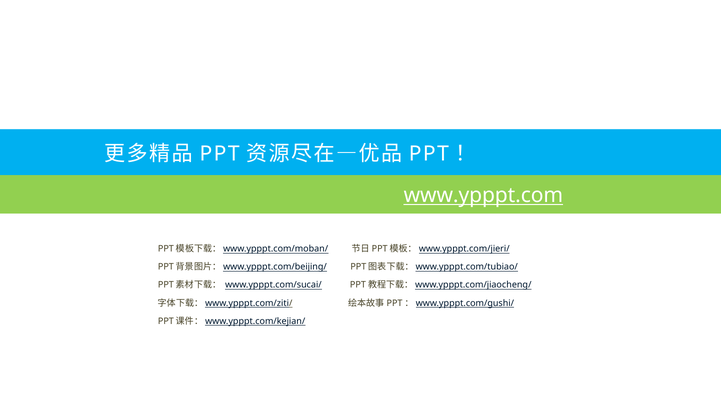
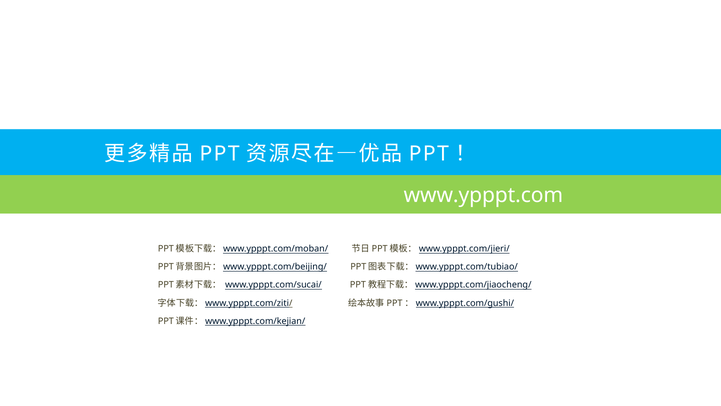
www.ypppt.com underline: present -> none (483, 195)
